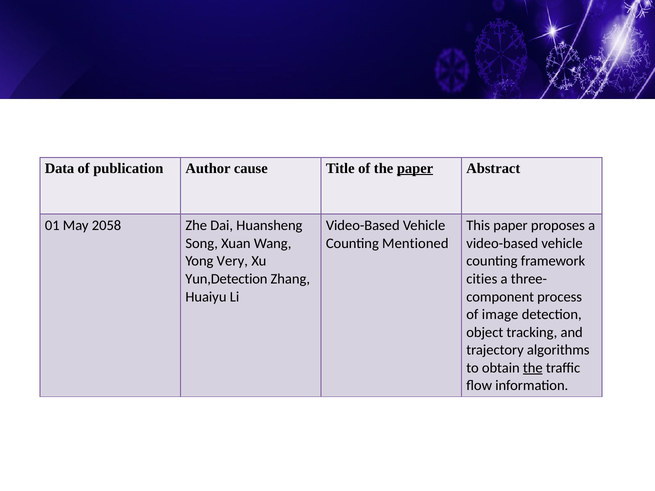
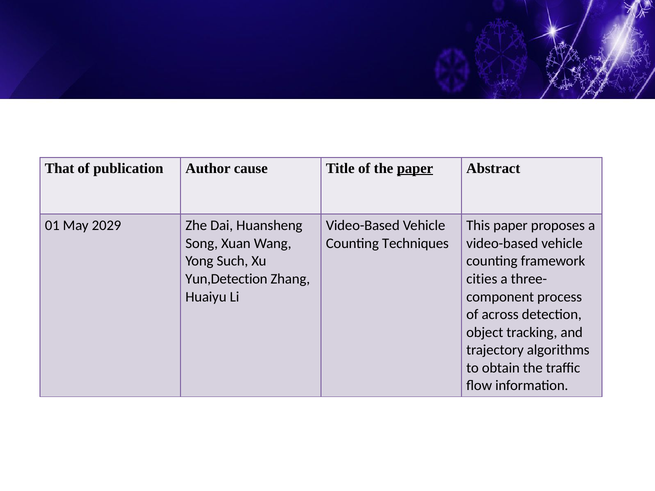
Data: Data -> That (60, 168)
2058: 2058 -> 2029 (107, 226)
Mentioned: Mentioned -> Techniques (415, 244)
Very: Very -> Such (232, 261)
image: image -> across (500, 315)
the underline: present -> none (533, 368)
